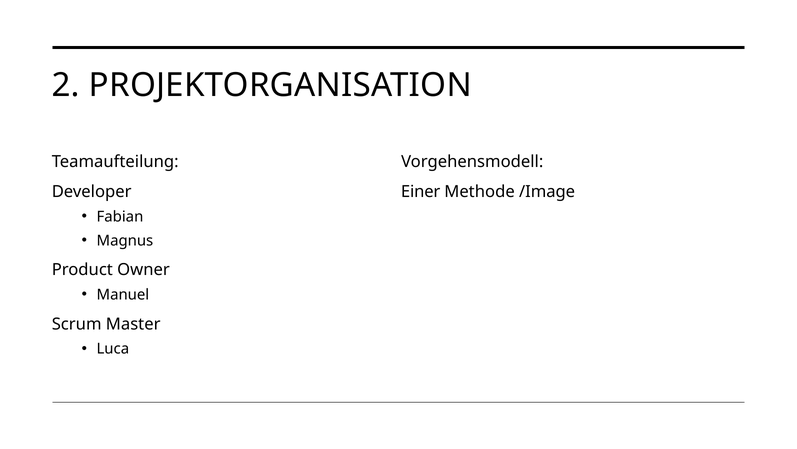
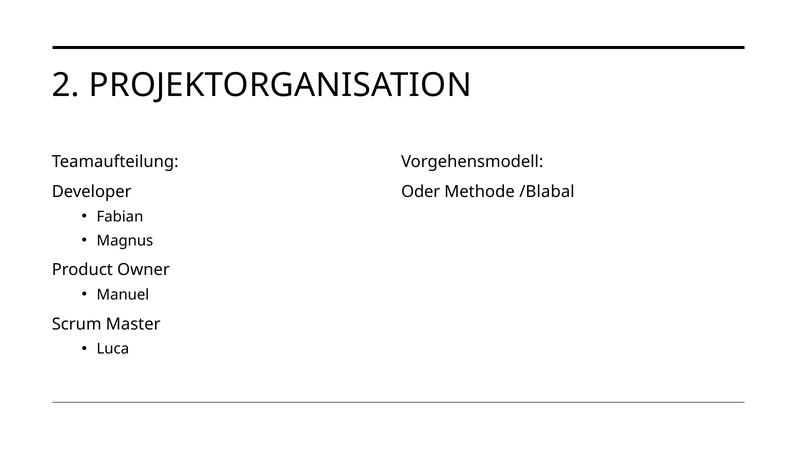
Einer: Einer -> Oder (421, 192)
/Image: /Image -> /Blabal (547, 192)
